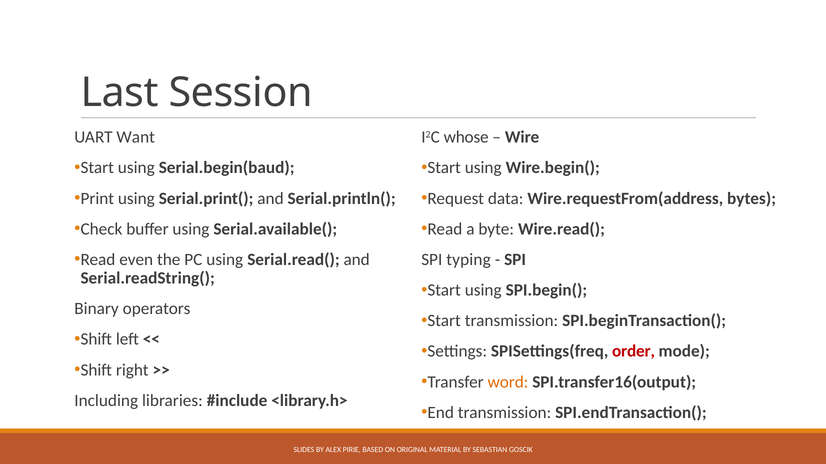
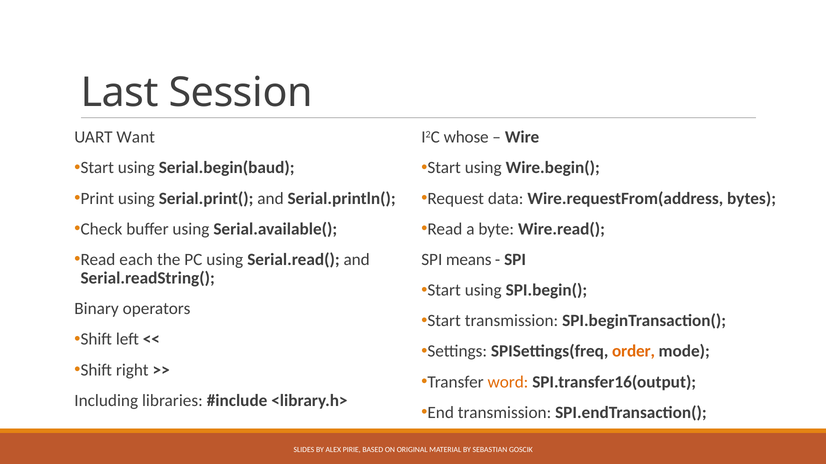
even: even -> each (136, 260)
typing: typing -> means (469, 260)
order colour: red -> orange (633, 352)
